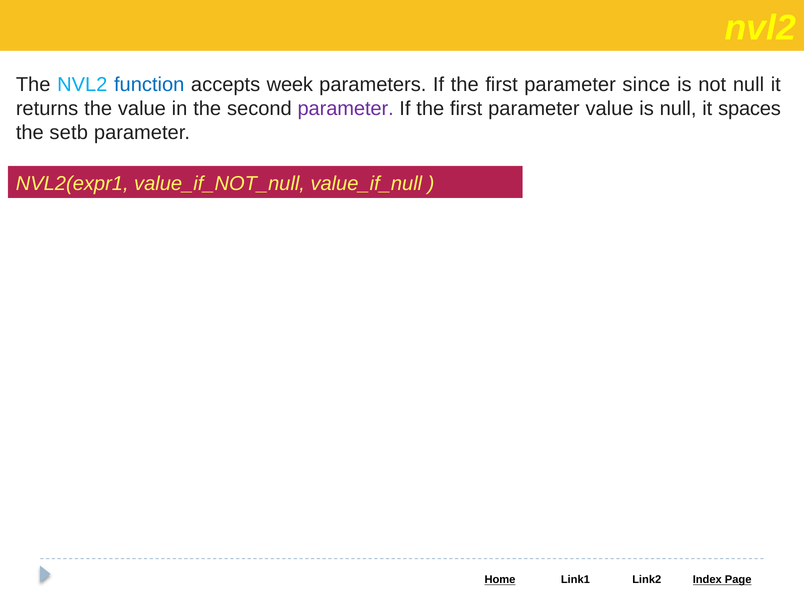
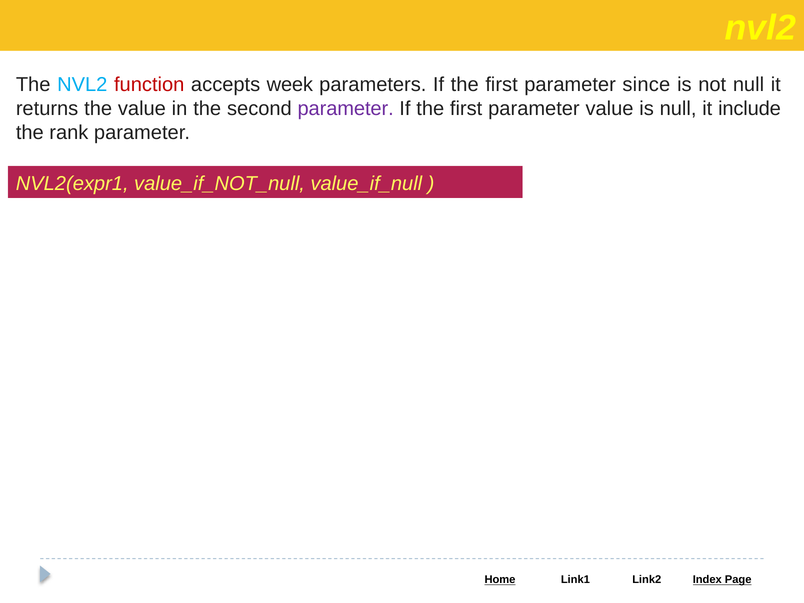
function colour: blue -> red (149, 84)
spaces: spaces -> include (750, 109)
setb: setb -> rank (69, 133)
